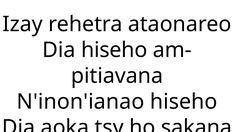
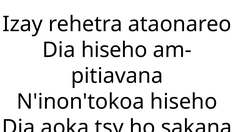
N'inon'ianao: N'inon'ianao -> N'inon'tokoa (81, 101)
